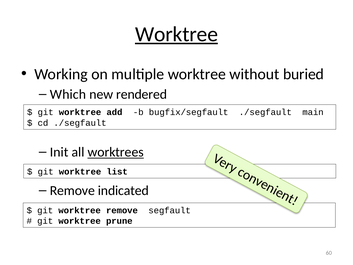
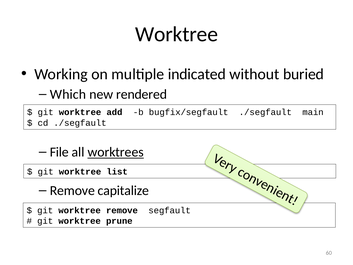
Worktree underline: present -> none (177, 34)
multiple worktree: worktree -> indicated (197, 74)
Init: Init -> File (59, 152)
indicated: indicated -> capitalize (123, 190)
